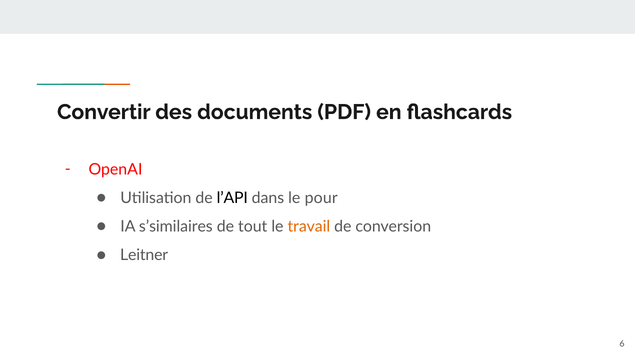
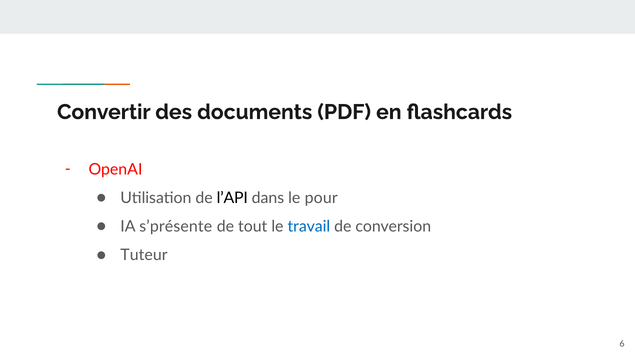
s’similaires: s’similaires -> s’présente (176, 227)
travail colour: orange -> blue (309, 227)
Leitner: Leitner -> Tuteur (144, 255)
